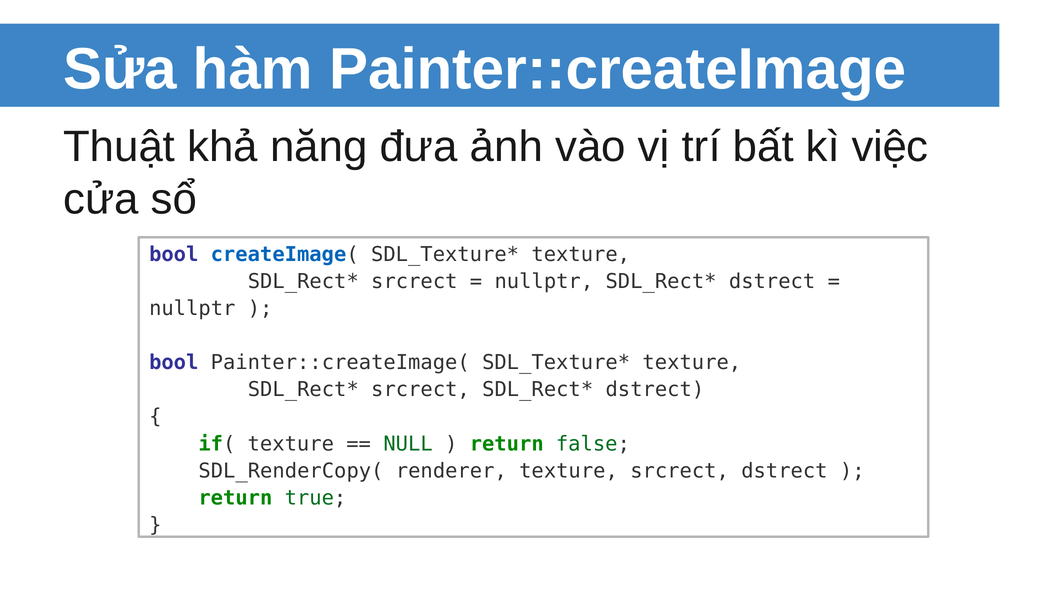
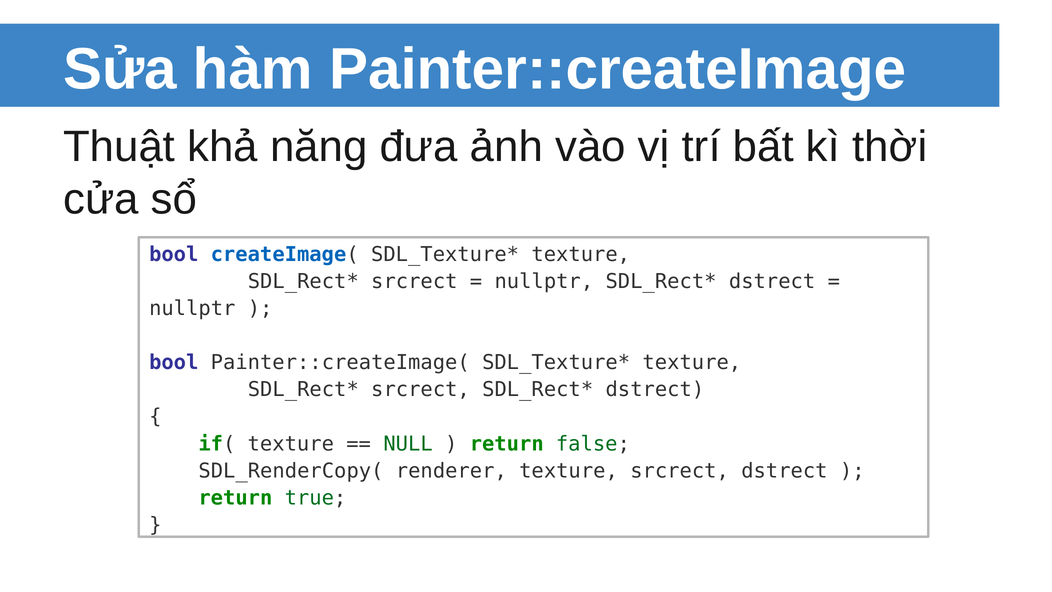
việc: việc -> thời (890, 147)
